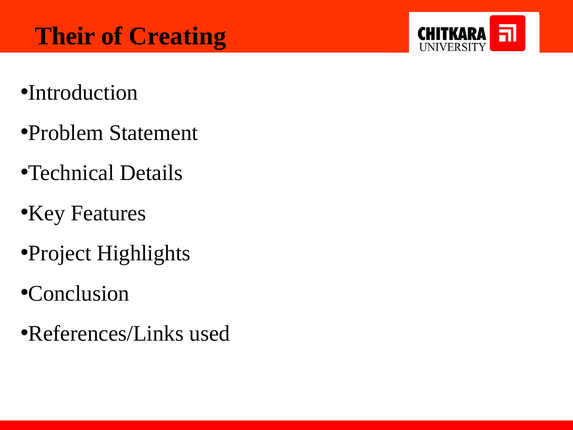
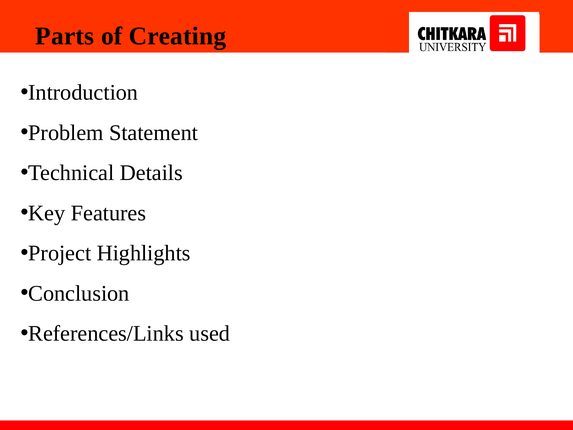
Their: Their -> Parts (65, 36)
